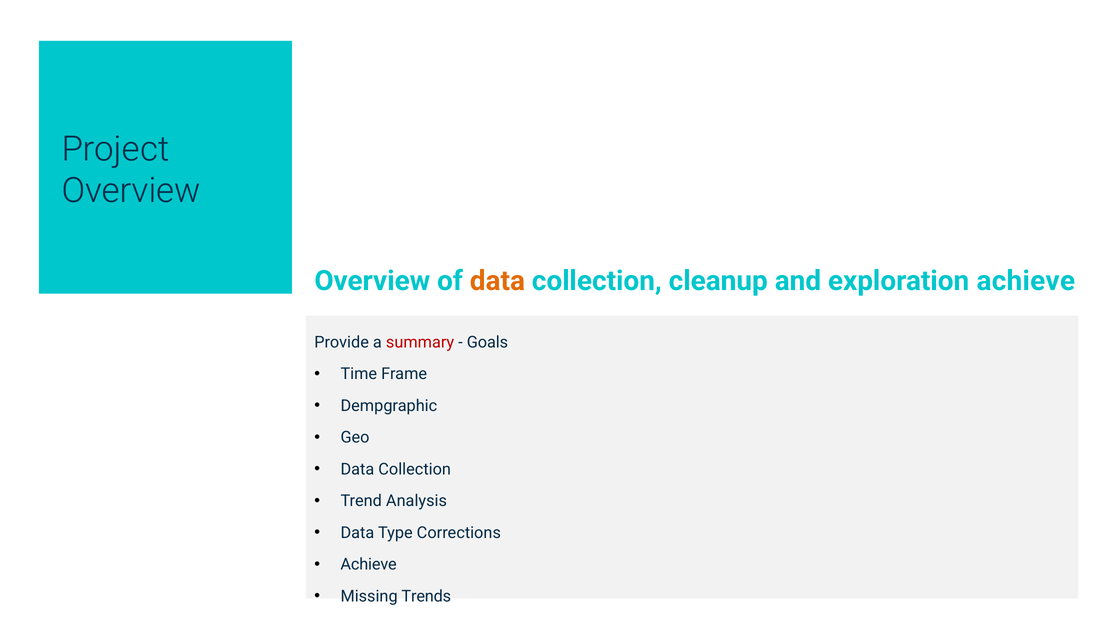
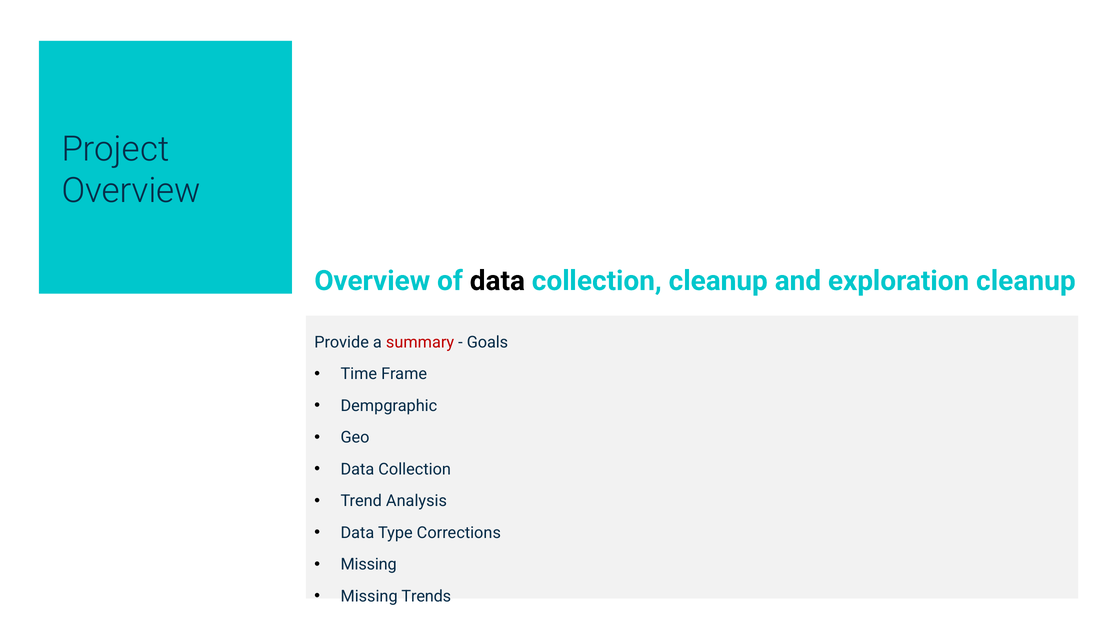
data colour: orange -> black (497, 281)
exploration achieve: achieve -> cleanup (1026, 281)
Achieve: Achieve -> Missing (369, 565)
